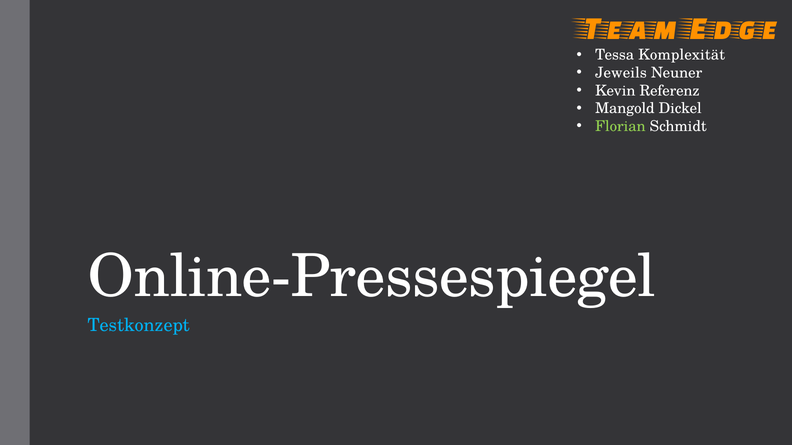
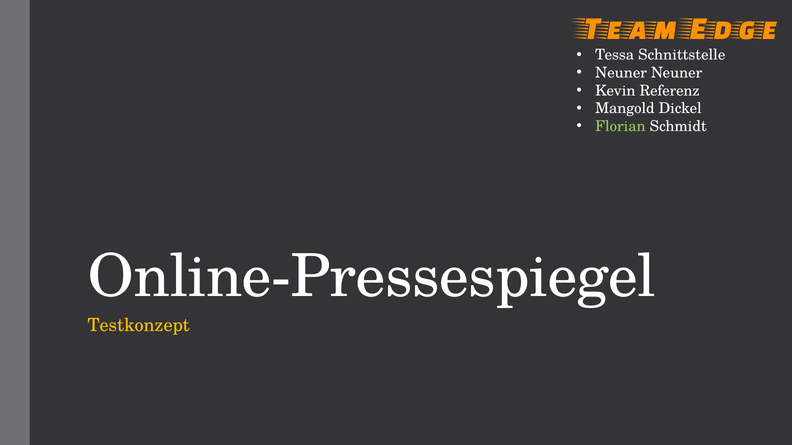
Komplexität: Komplexität -> Schnittstelle (682, 55)
Jeweils: Jeweils -> Neuner (621, 73)
Testkonzept colour: light blue -> yellow (139, 325)
